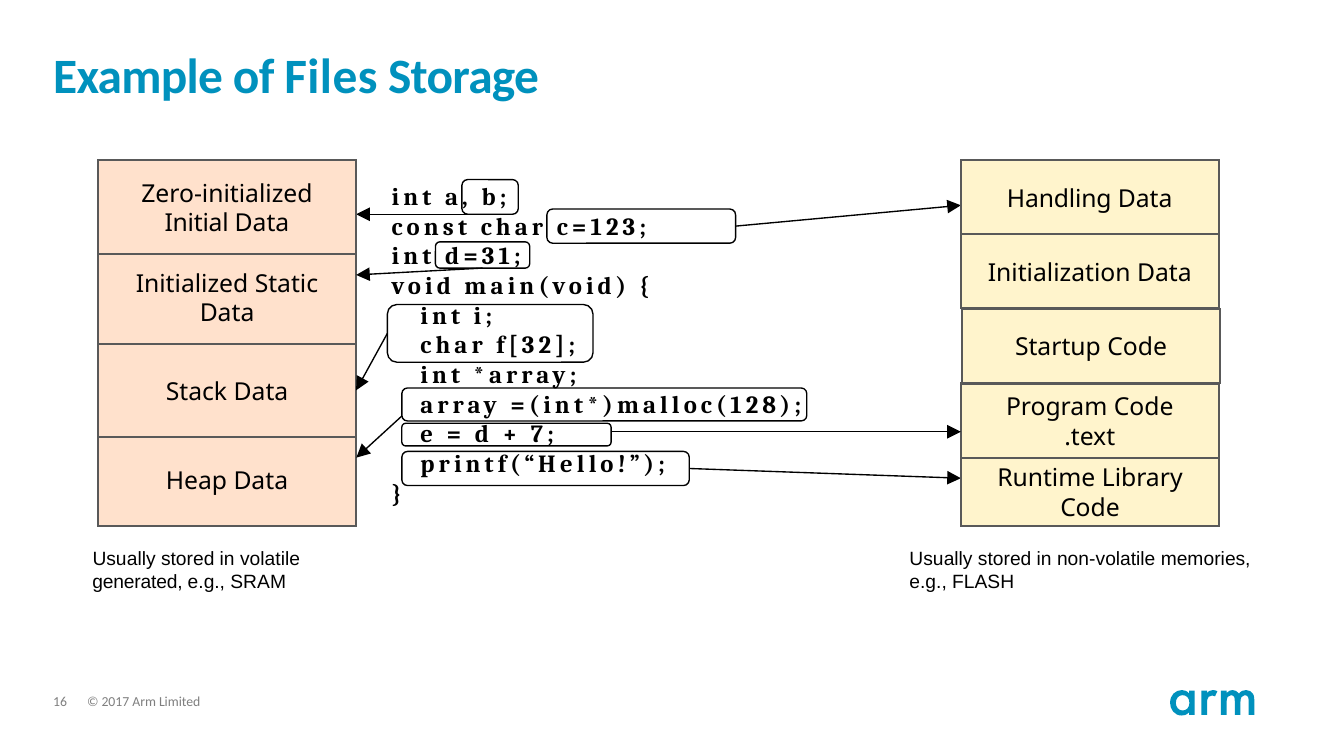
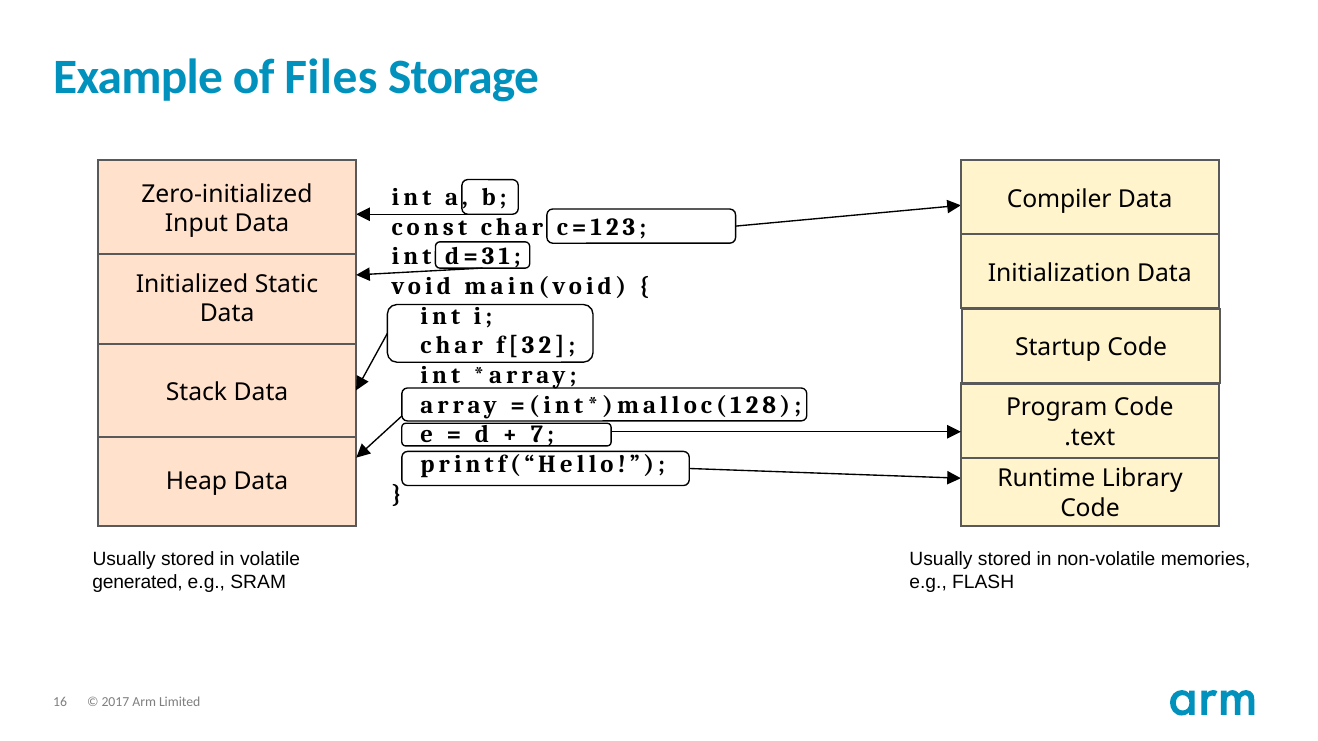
Handling: Handling -> Compiler (1059, 199)
Initial: Initial -> Input (196, 224)
